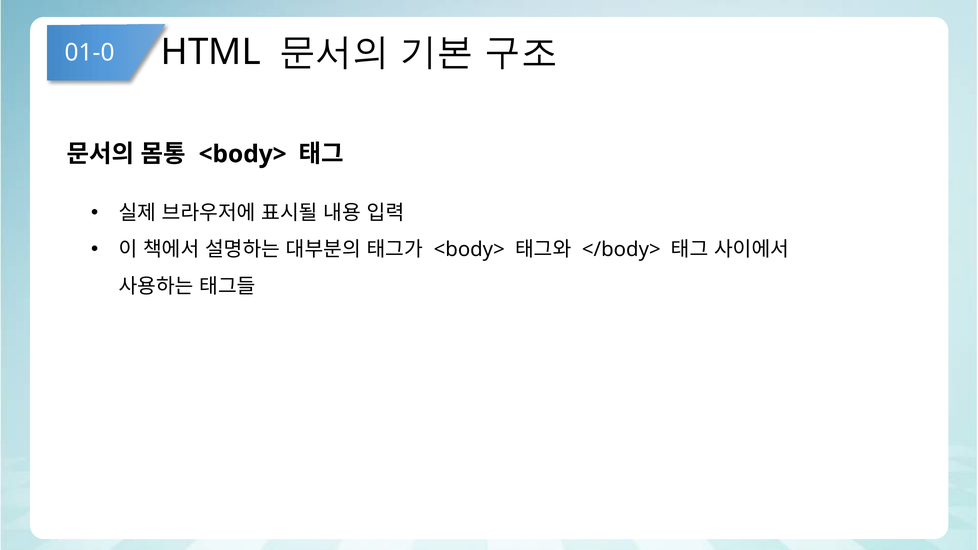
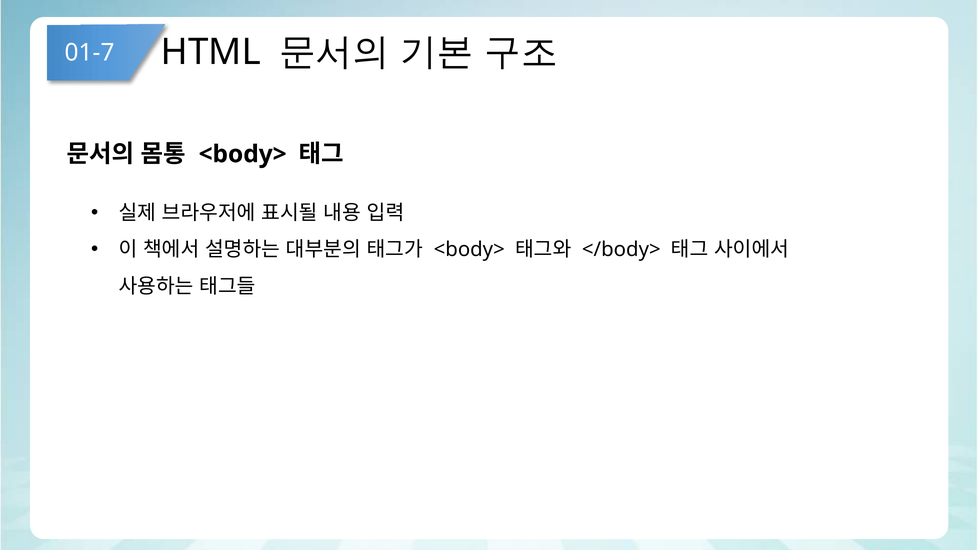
01-0: 01-0 -> 01-7 (90, 53)
